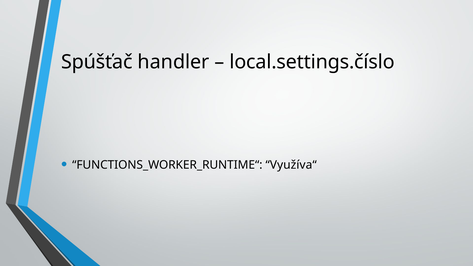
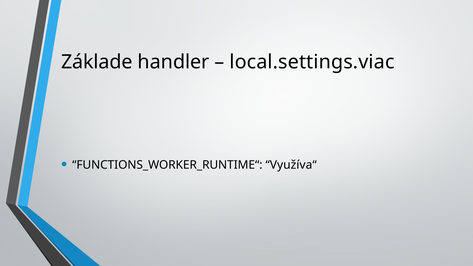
Spúšťač: Spúšťač -> Základe (97, 62)
local.settings.číslo: local.settings.číslo -> local.settings.viac (312, 62)
